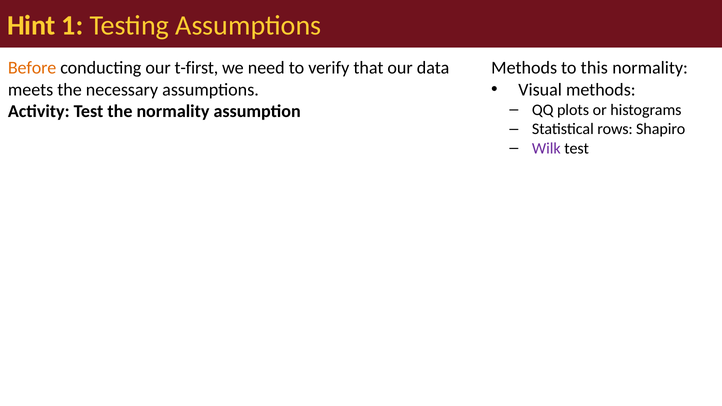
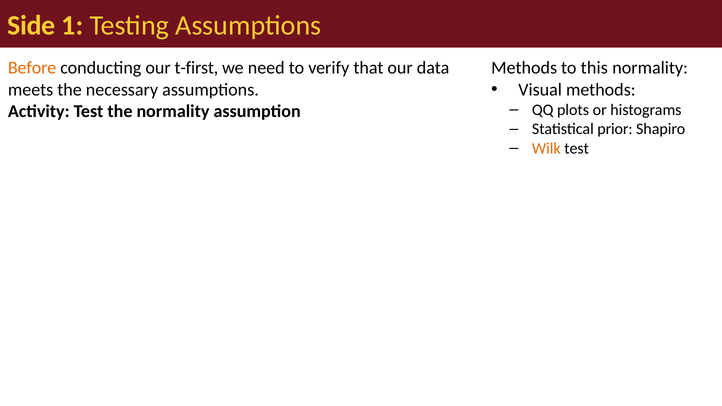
Hint: Hint -> Side (31, 26)
rows: rows -> prior (615, 129)
Wilk colour: purple -> orange (546, 148)
